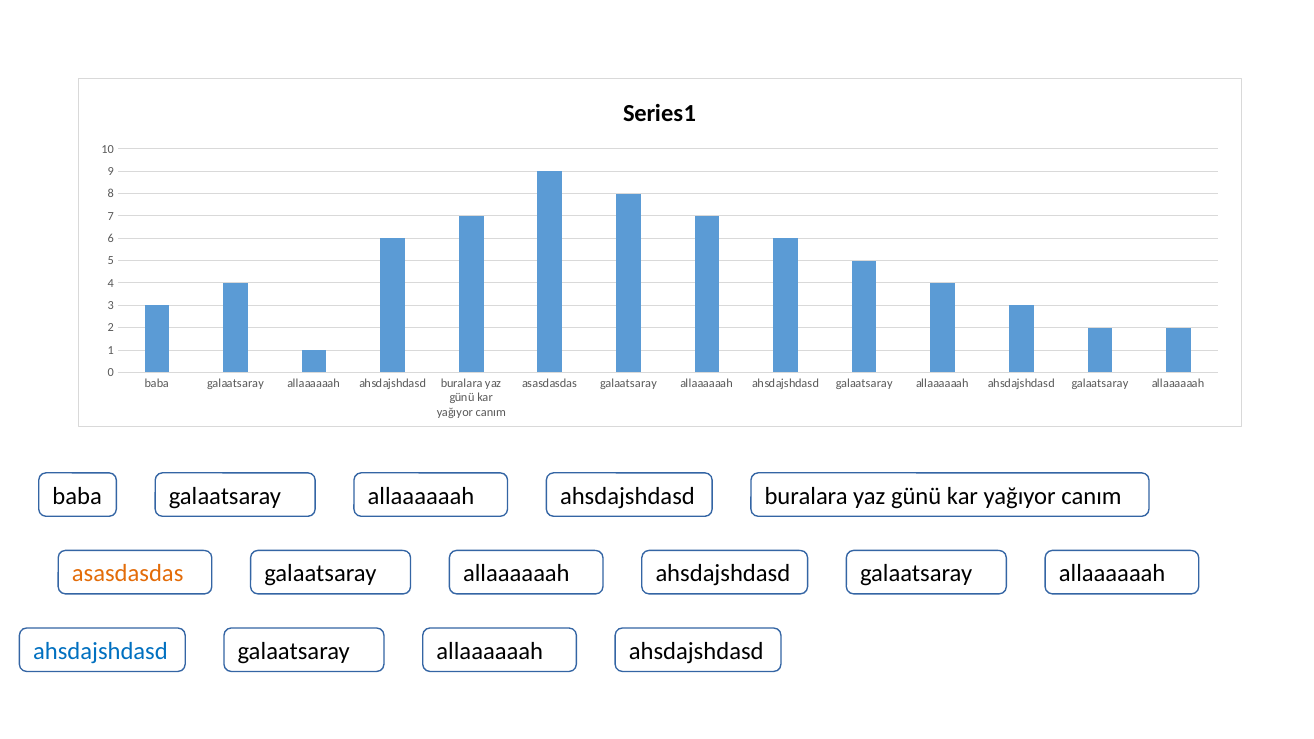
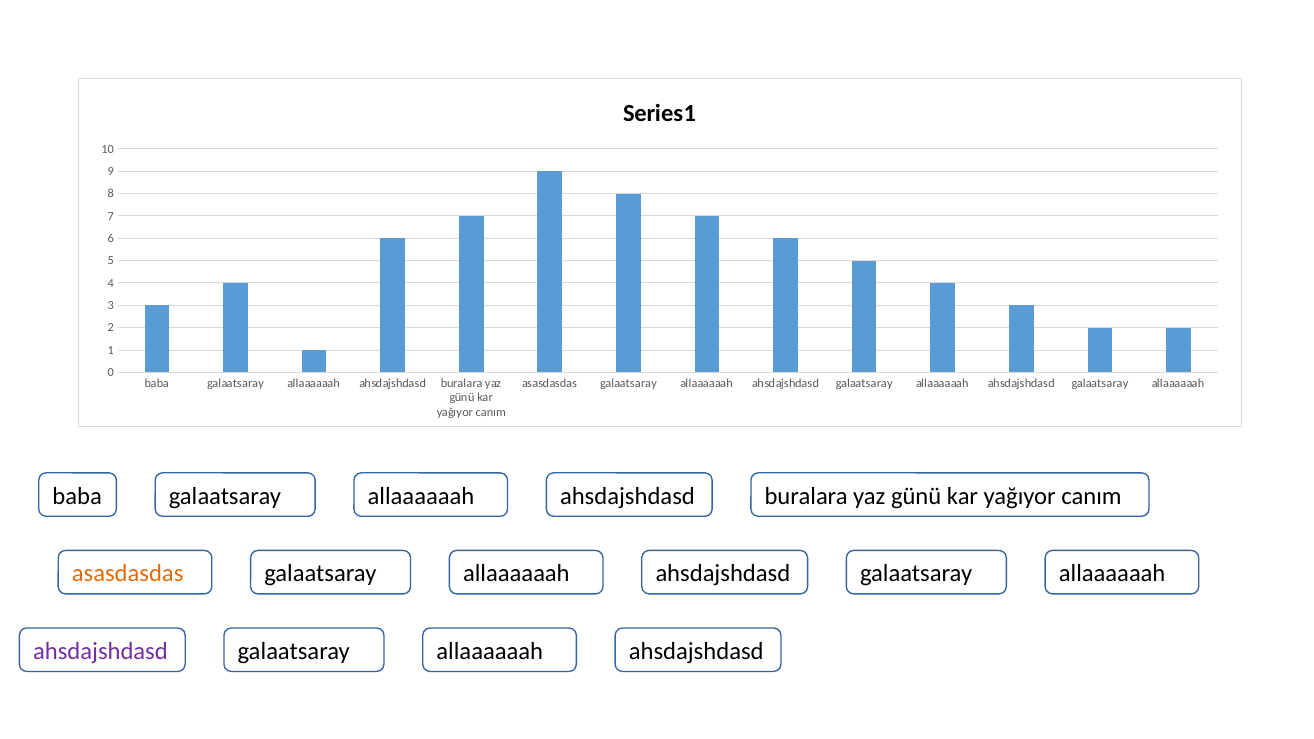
ahsdajshdasd colour: blue -> purple (100, 652)
